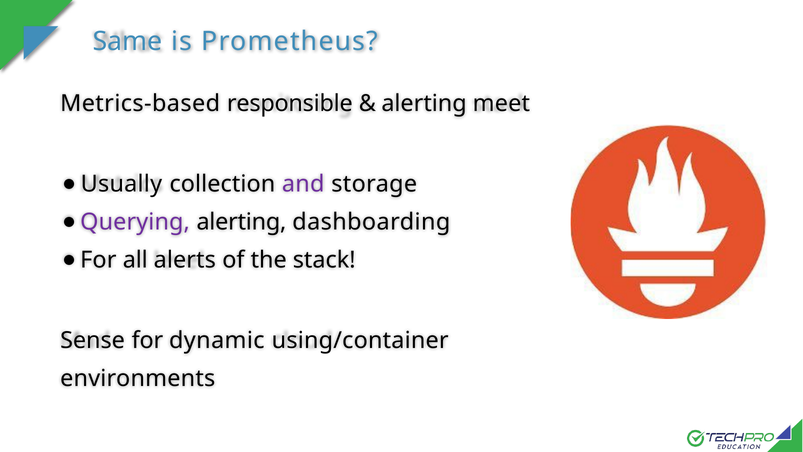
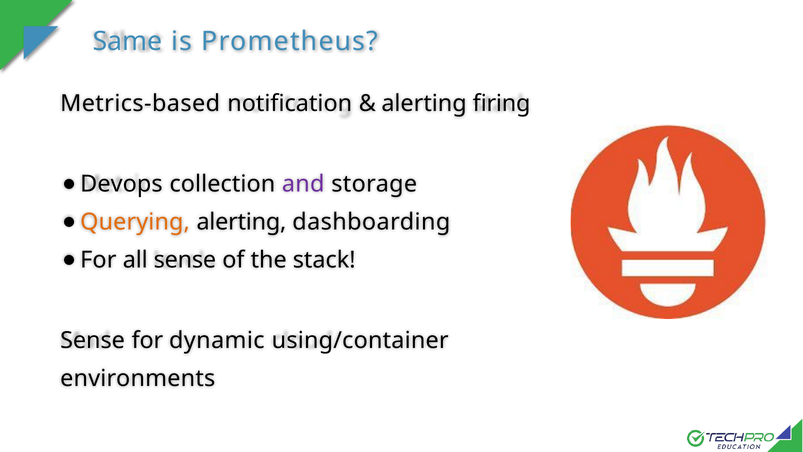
responsible: responsible -> notification (290, 104)
meet: meet -> ﬁring (502, 104)
Usually: Usually -> Devops (121, 184)
Querying colour: purple -> orange (135, 222)
all alerts: alerts -> sense (185, 260)
